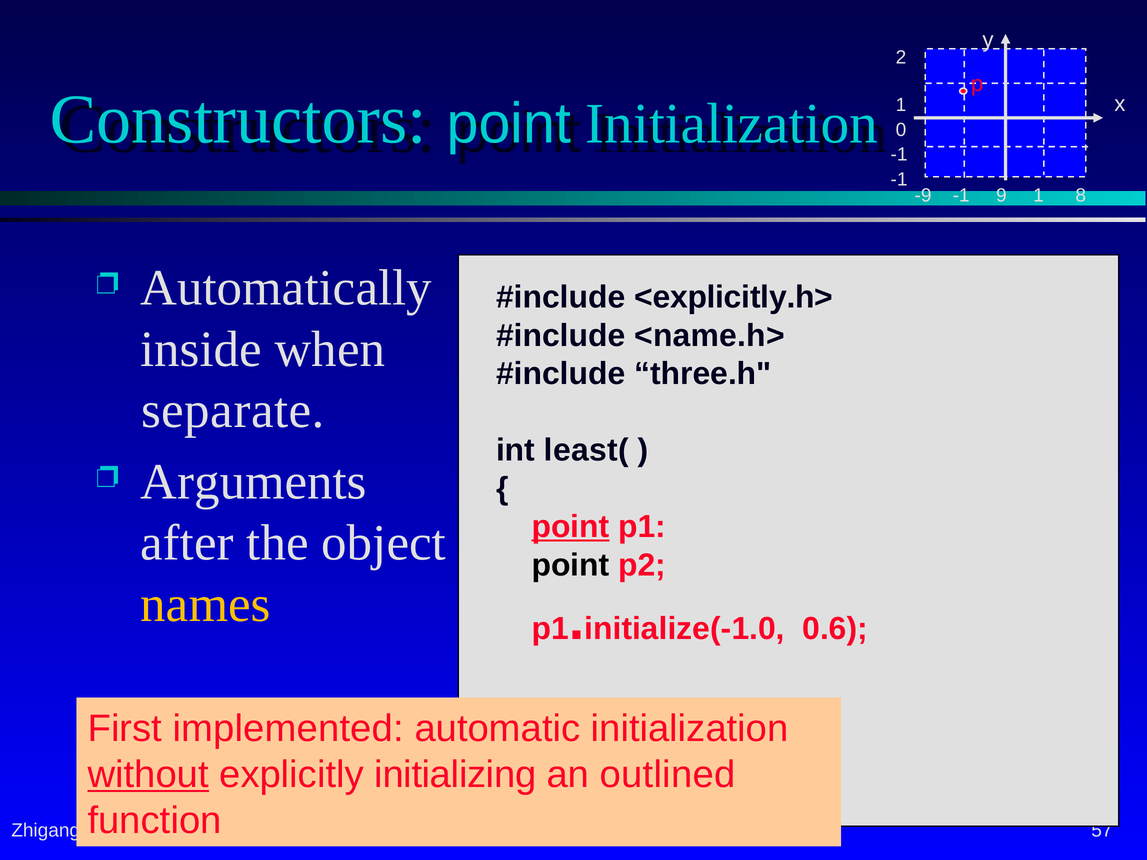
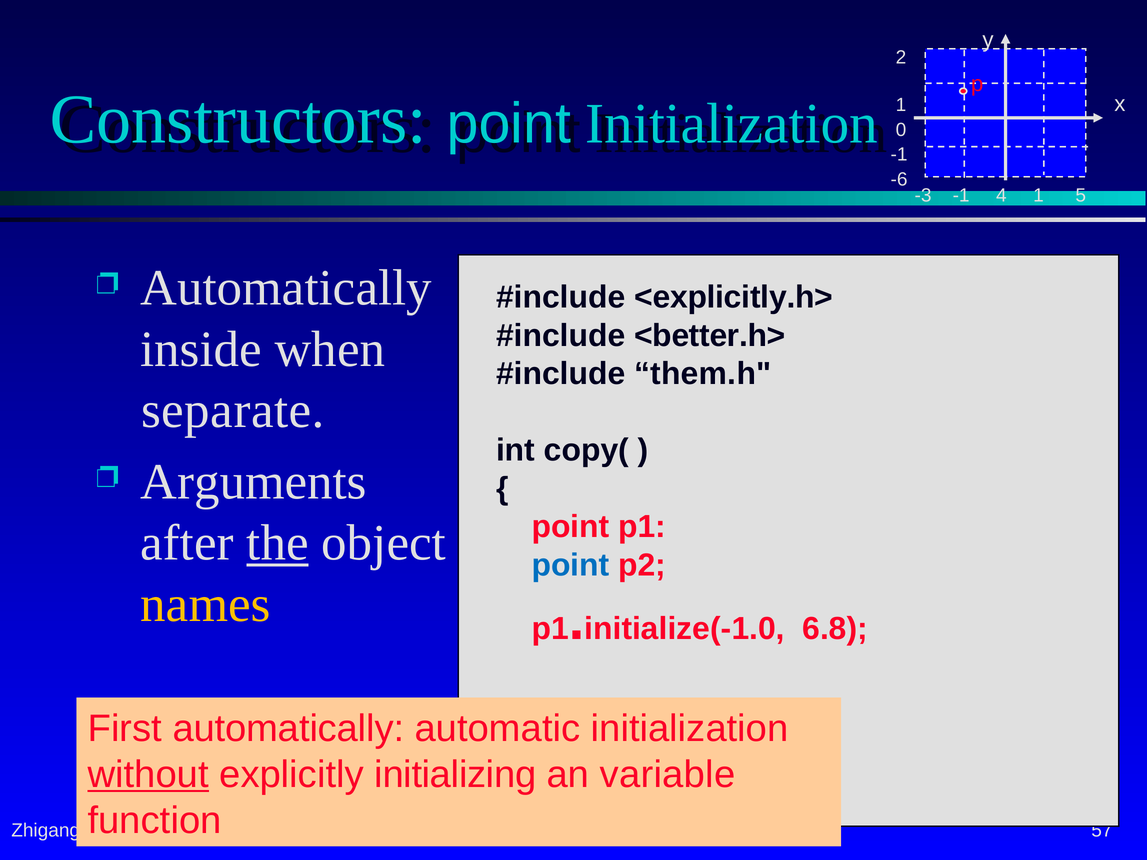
-1: -1 -> -6 (899, 180)
-9: -9 -> -3 (923, 195)
9: 9 -> 4 (1001, 195)
8: 8 -> 5 (1081, 195)
<name.h>: <name.h> -> <better.h> (710, 336)
three.h: three.h -> them.h (703, 374)
least(: least( -> copy( (586, 450)
point underline: present -> none (570, 527)
the underline: none -> present (278, 543)
point colour: black -> blue (570, 565)
0.6: 0.6 -> 6.8 (835, 629)
First implemented: implemented -> automatically (288, 729)
outlined: outlined -> variable (668, 775)
